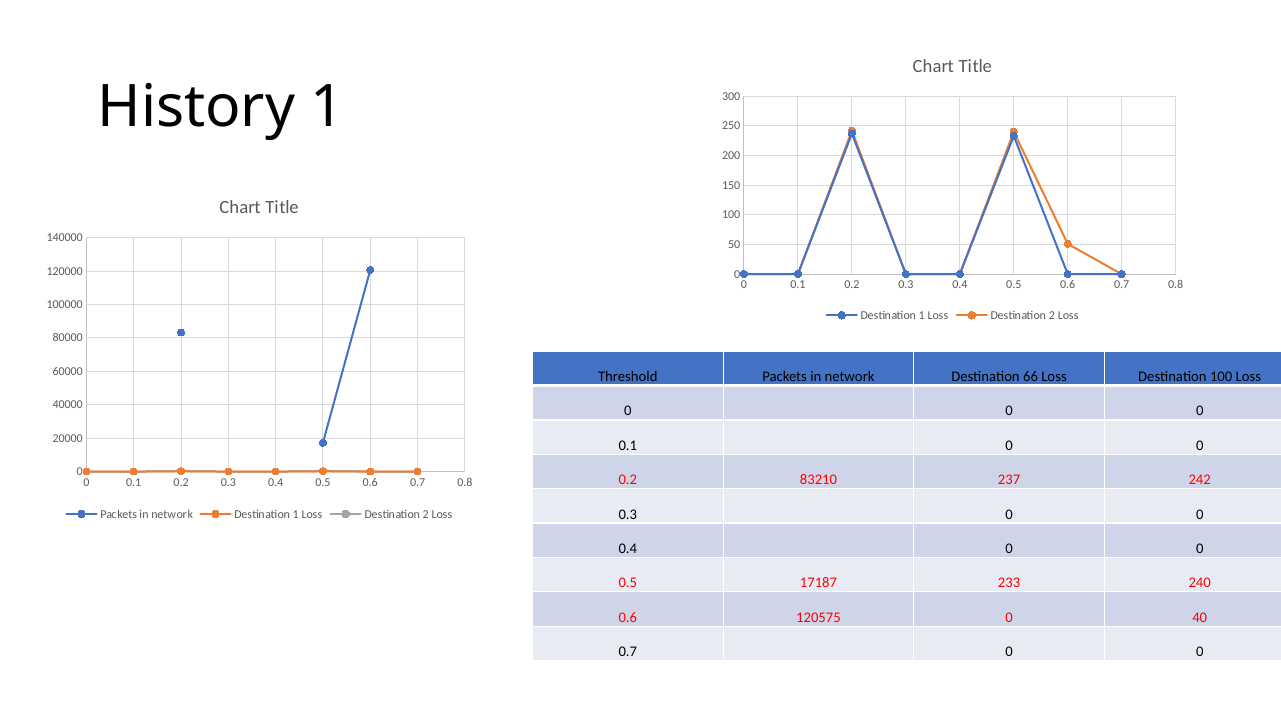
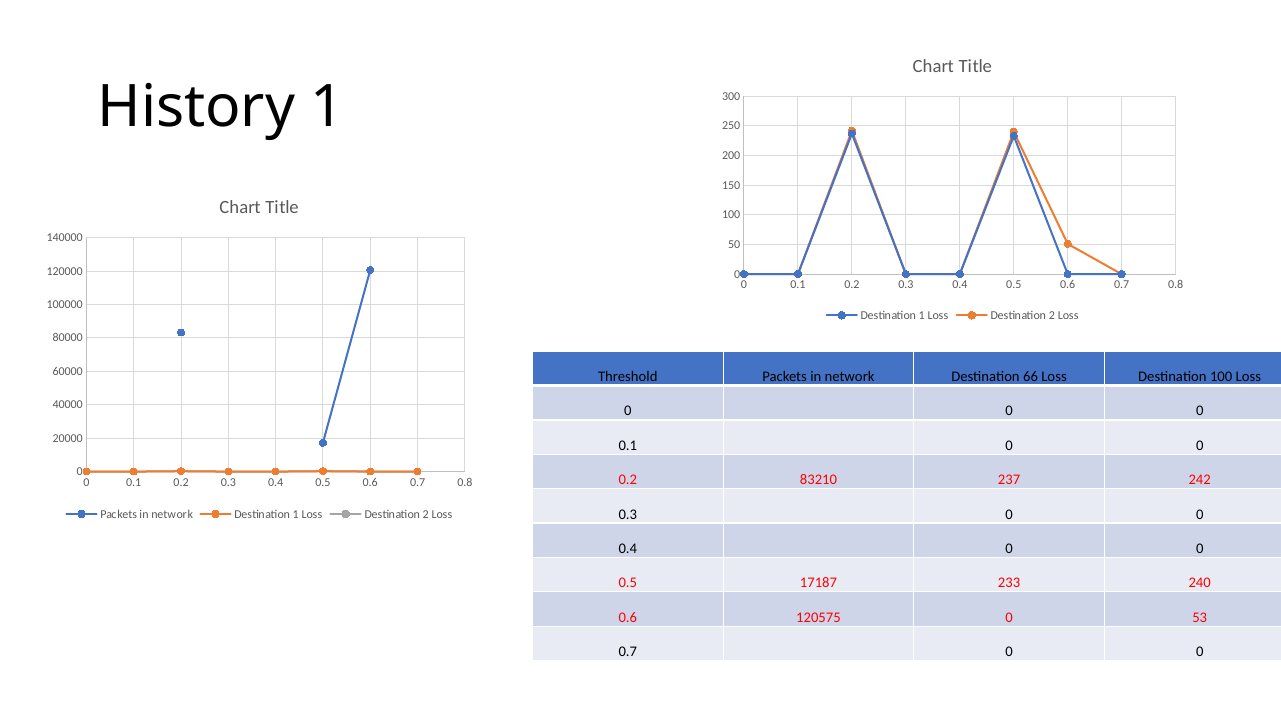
40: 40 -> 53 (1200, 618)
